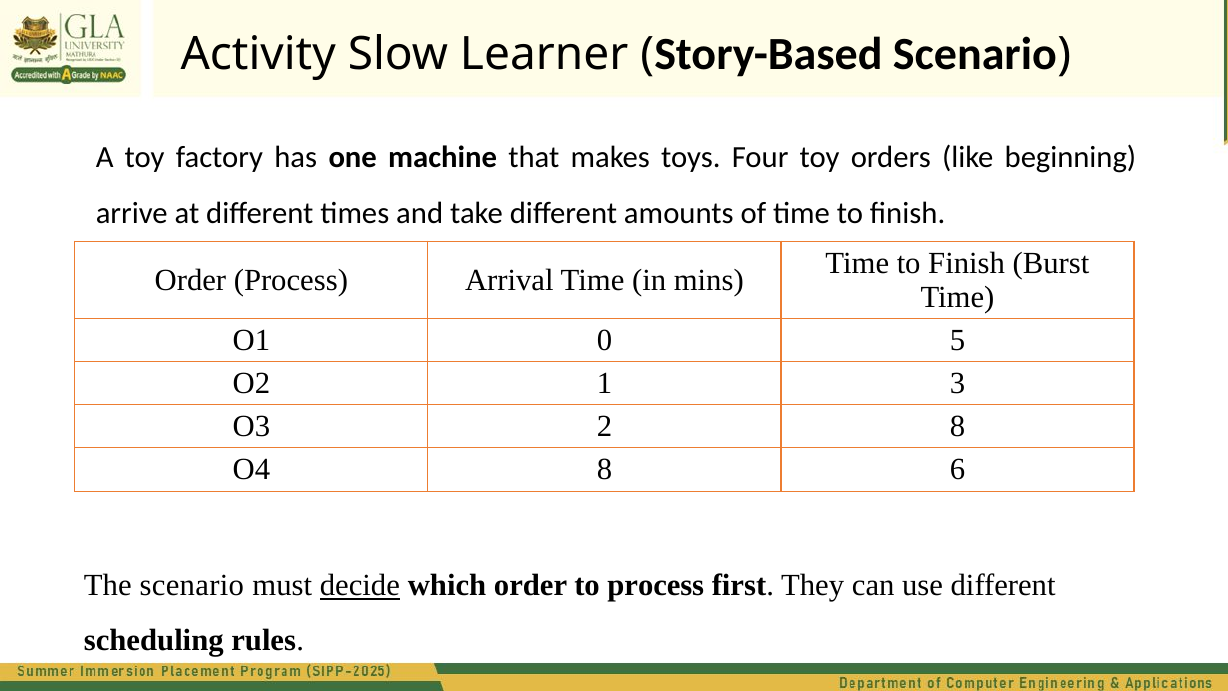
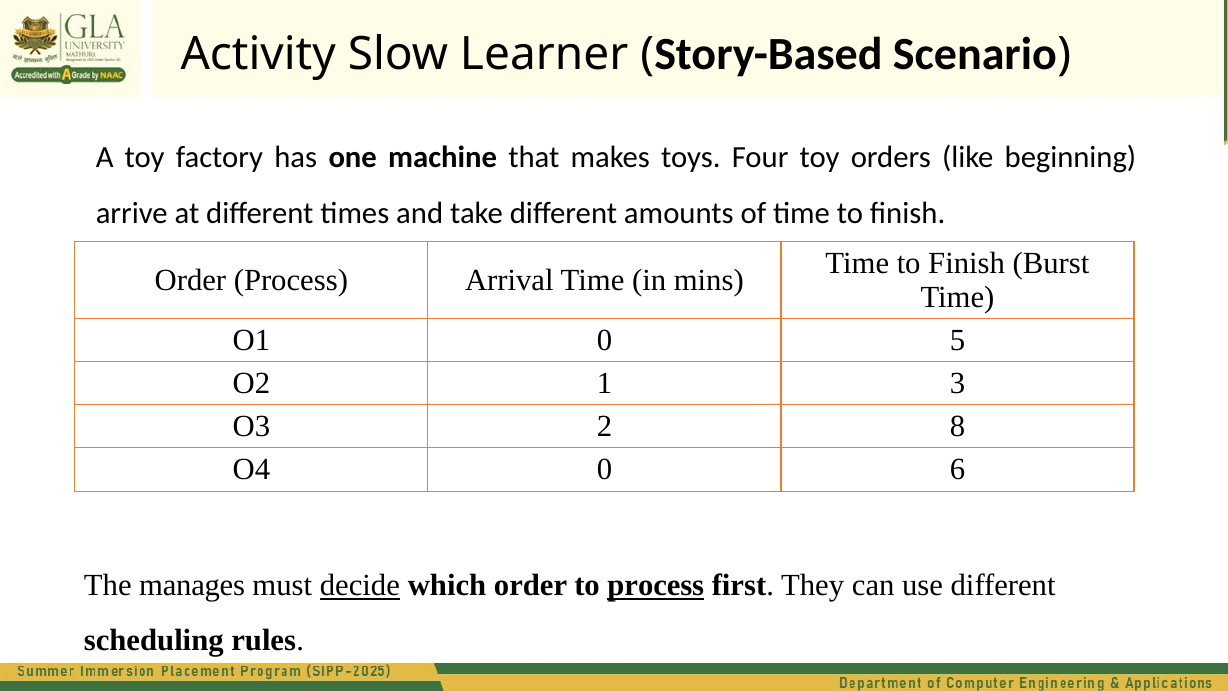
O4 8: 8 -> 0 (604, 470)
The scenario: scenario -> manages (192, 585)
process underline: none -> present (656, 585)
